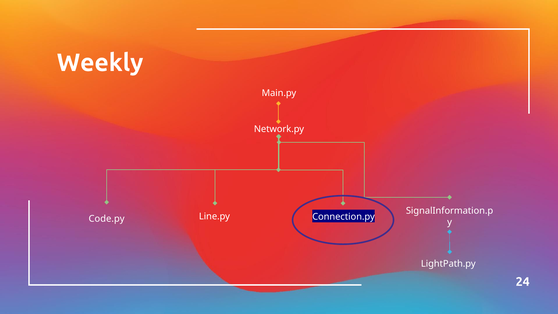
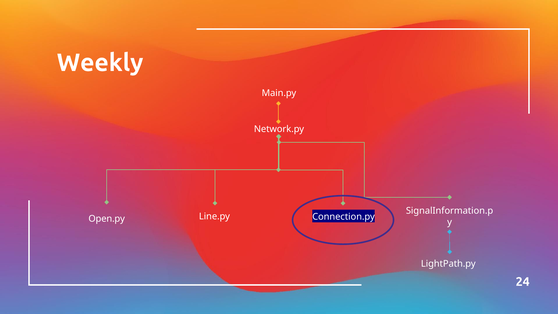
Code.py: Code.py -> Open.py (107, 219)
